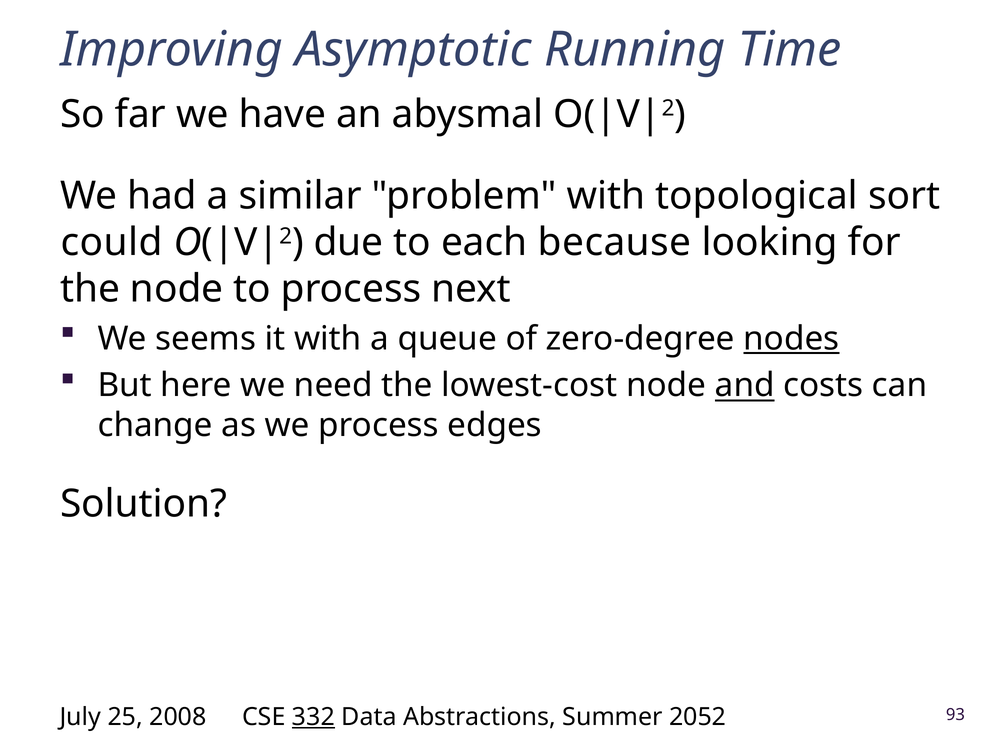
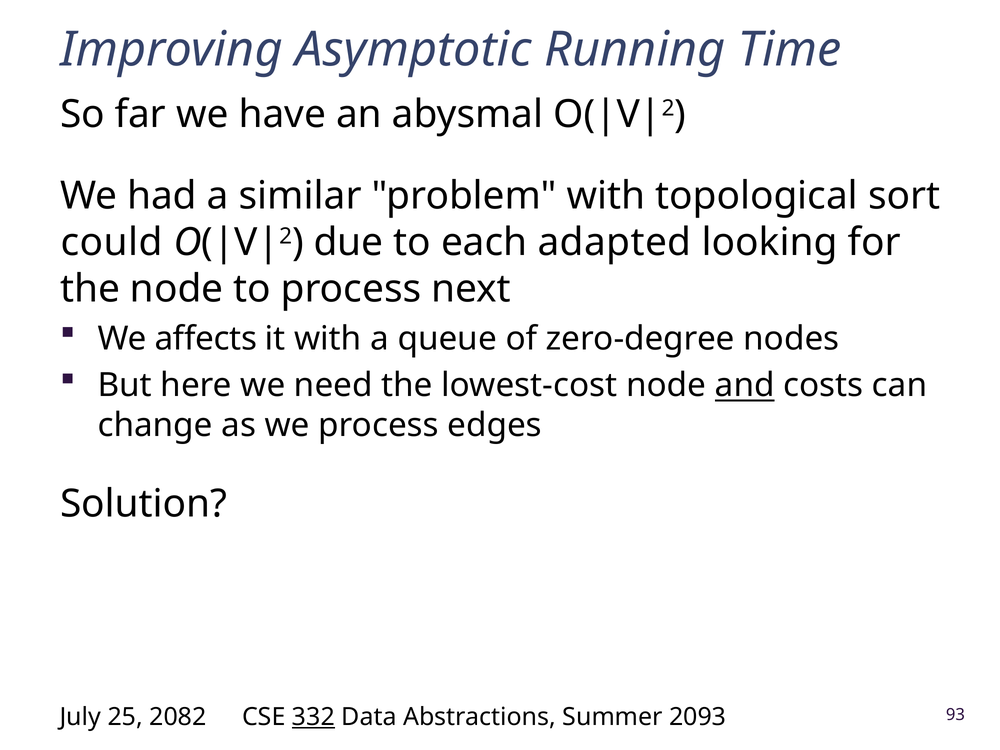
because: because -> adapted (615, 243)
seems: seems -> affects (206, 339)
nodes underline: present -> none (791, 339)
2008: 2008 -> 2082 (178, 717)
2052: 2052 -> 2093 (698, 717)
